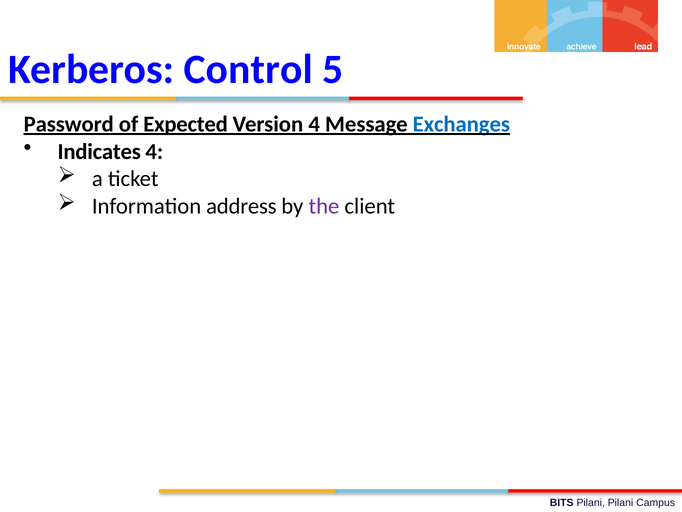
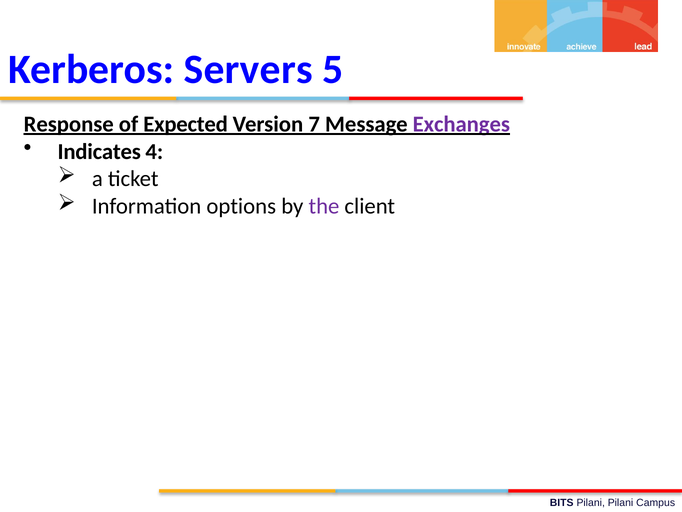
Control: Control -> Servers (248, 70)
Password: Password -> Response (69, 124)
Version 4: 4 -> 7 (314, 124)
Exchanges colour: blue -> purple (461, 124)
address: address -> options (241, 206)
